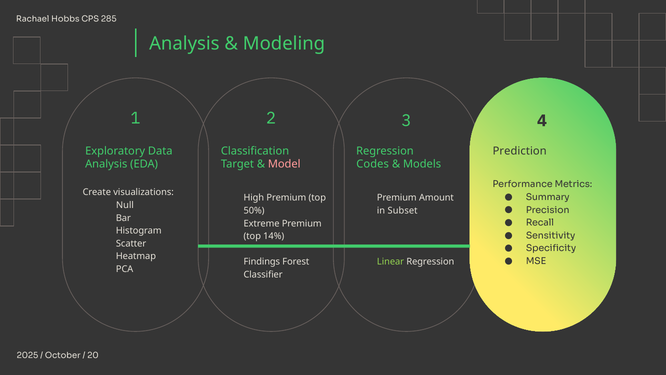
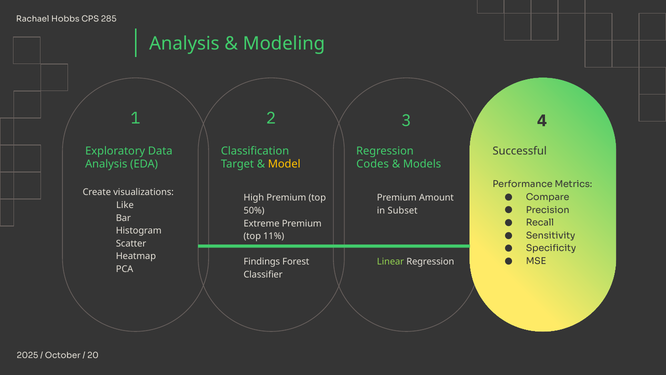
Prediction: Prediction -> Successful (520, 151)
Model colour: pink -> yellow (284, 164)
Summary: Summary -> Compare (548, 197)
Null: Null -> Like (125, 205)
14%: 14% -> 11% (274, 236)
